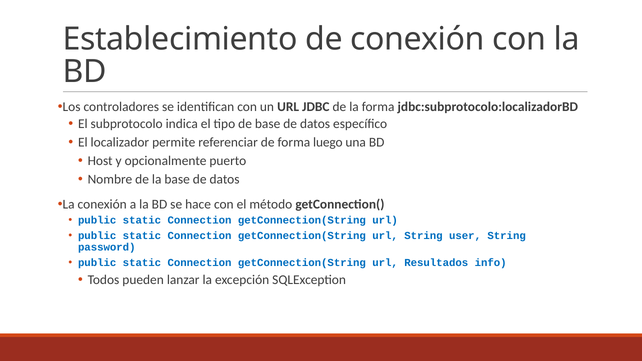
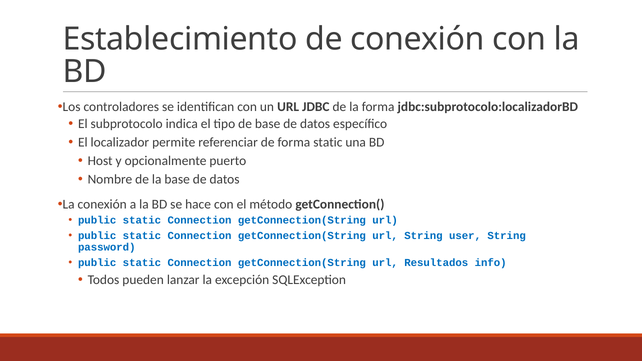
forma luego: luego -> static (328, 142)
